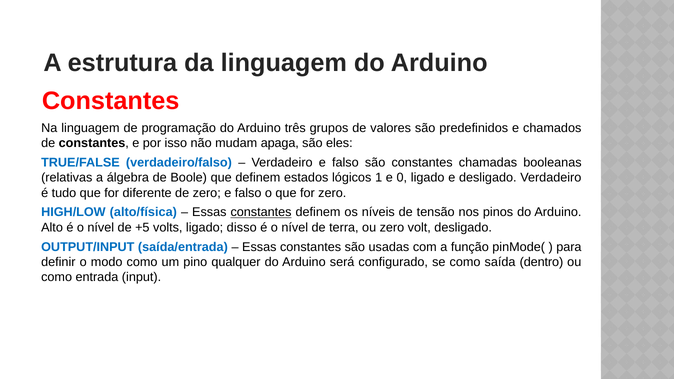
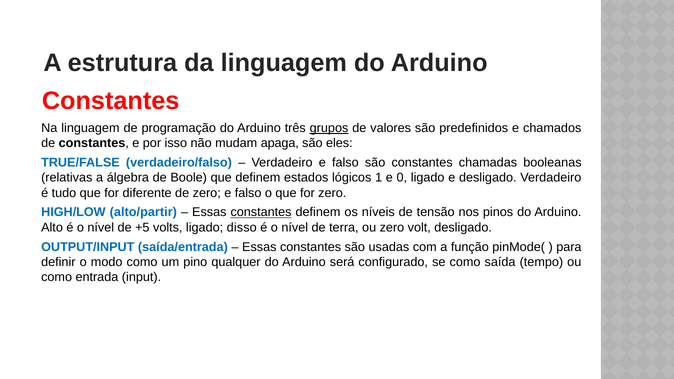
grupos underline: none -> present (329, 128)
alto/física: alto/física -> alto/partir (143, 212)
dentro: dentro -> tempo (541, 262)
